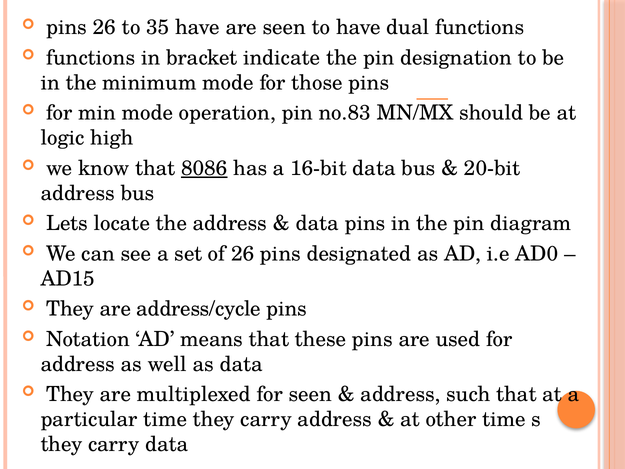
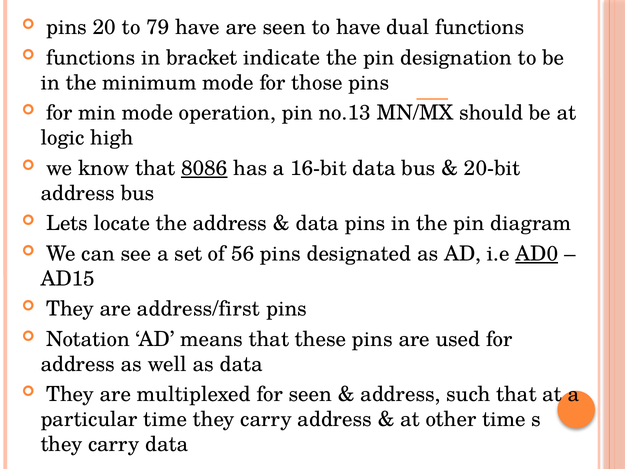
pins 26: 26 -> 20 (104, 27)
35: 35 -> 79 (158, 27)
no.83: no.83 -> no.13 (345, 113)
of 26: 26 -> 56 (243, 254)
AD0 underline: none -> present (537, 254)
address/cycle: address/cycle -> address/first (198, 309)
